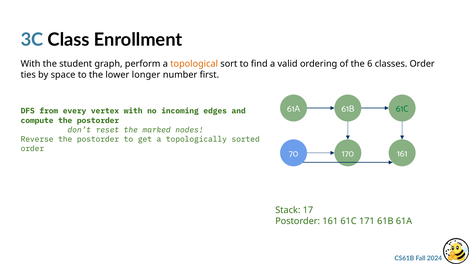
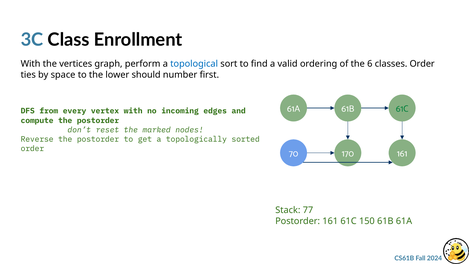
student: student -> vertices (76, 64)
topological colour: orange -> blue (194, 64)
longer: longer -> should (146, 75)
17: 17 -> 77 (308, 210)
171: 171 -> 150 (367, 221)
